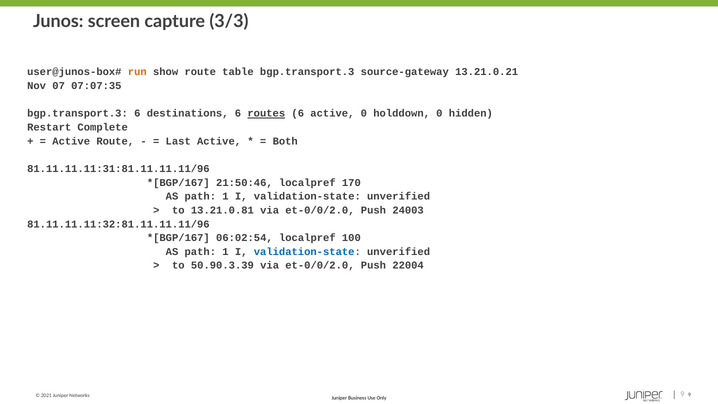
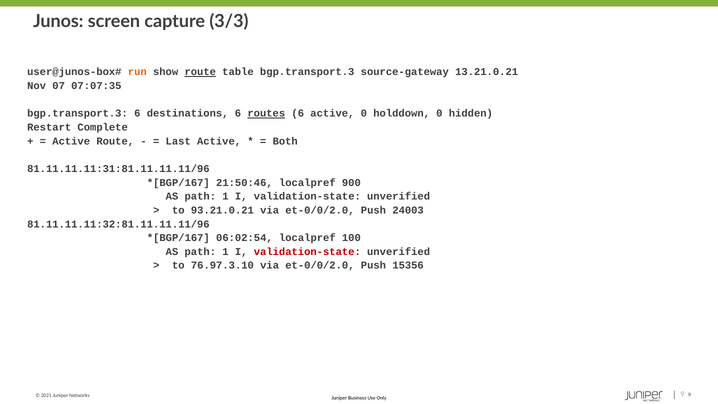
route underline: none -> present (200, 72)
170: 170 -> 900 (351, 183)
13.21.0.81: 13.21.0.81 -> 93.21.0.21 (222, 210)
validation-state colour: blue -> red (307, 252)
50.90.3.39: 50.90.3.39 -> 76.97.3.10 (222, 265)
22004: 22004 -> 15356 (408, 265)
